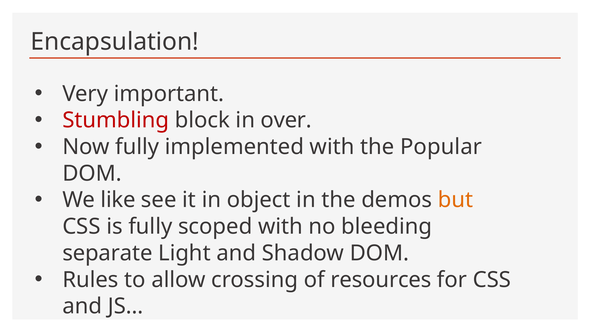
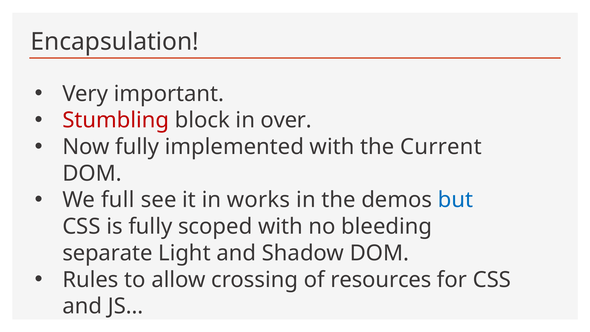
Popular: Popular -> Current (441, 147)
like: like -> full (118, 200)
object: object -> works (259, 200)
but colour: orange -> blue (455, 200)
